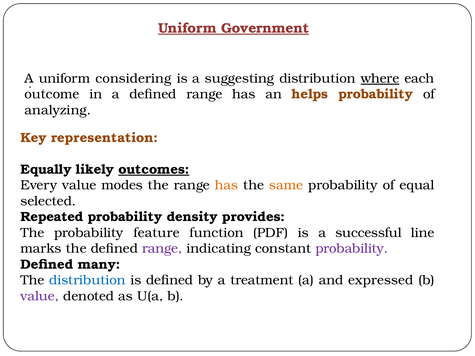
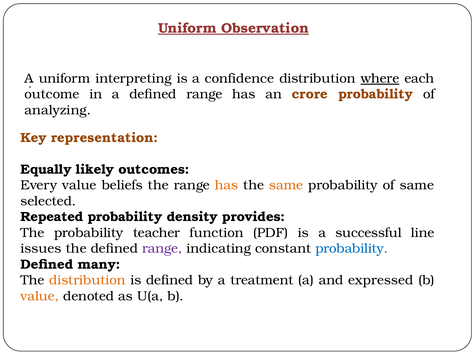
Government: Government -> Observation (265, 28)
considering: considering -> interpreting (133, 79)
suggesting: suggesting -> confidence (239, 79)
helps: helps -> crore (310, 94)
outcomes underline: present -> none (154, 170)
modes: modes -> beliefs (122, 185)
of equal: equal -> same (417, 185)
feature: feature -> teacher (157, 233)
marks: marks -> issues (41, 249)
probability colour: purple -> blue (352, 249)
distribution colour: blue -> orange (87, 280)
value colour: purple -> orange (40, 296)
